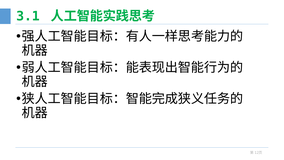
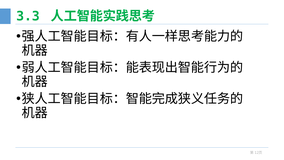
3.1: 3.1 -> 3.3 (28, 16)
